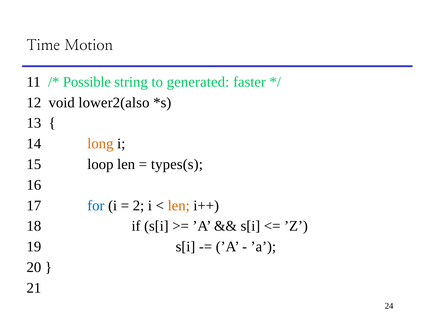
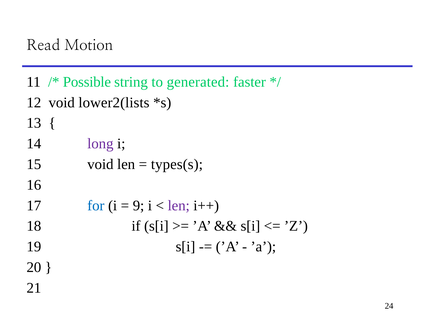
Time: Time -> Read (43, 45)
lower2(also: lower2(also -> lower2(lists (114, 103)
long colour: orange -> purple (100, 144)
15 loop: loop -> void (100, 165)
2: 2 -> 9 (139, 206)
len colour: orange -> purple (179, 206)
